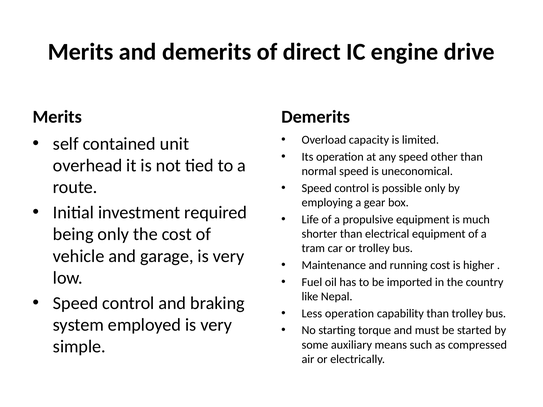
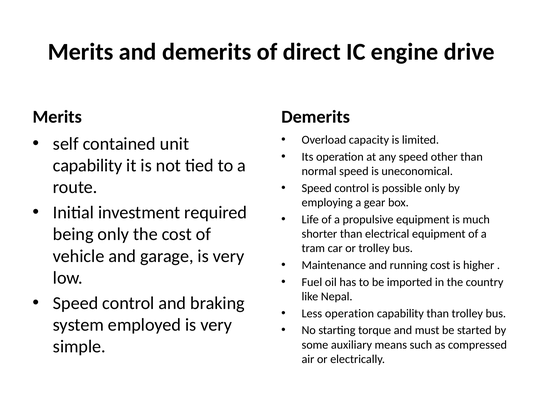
overhead: overhead -> capability (88, 166)
